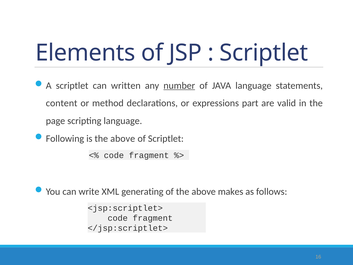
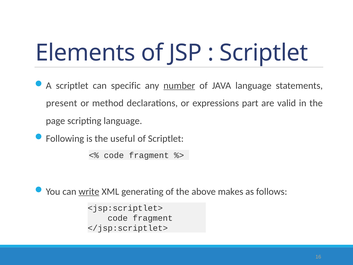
written: written -> specific (126, 85)
content: content -> present (62, 103)
is the above: above -> useful (123, 138)
write underline: none -> present (89, 191)
